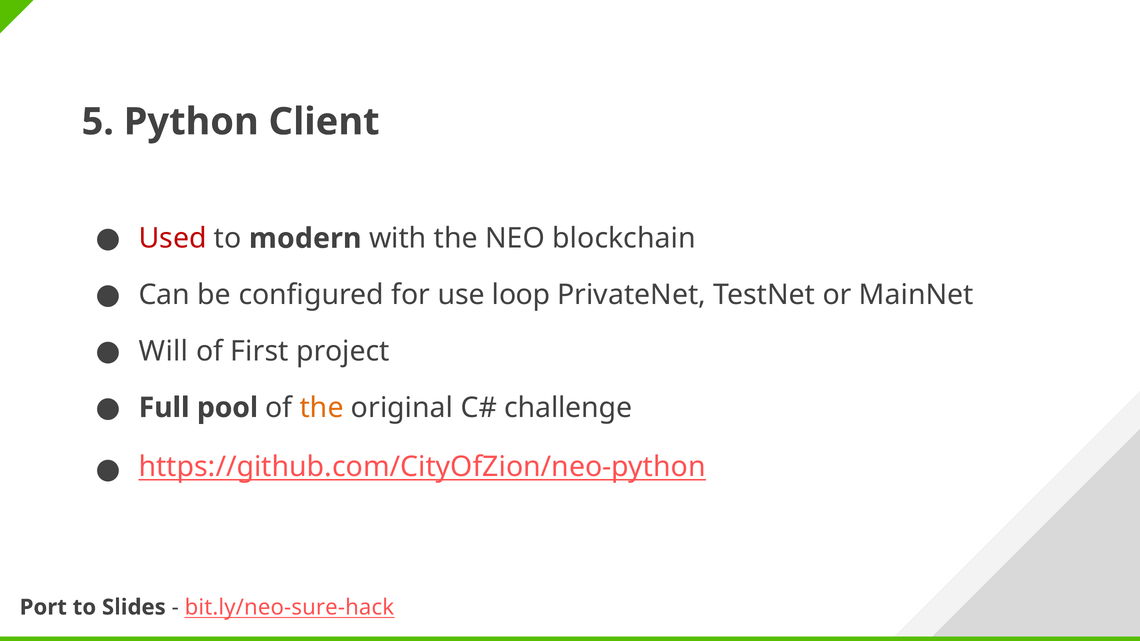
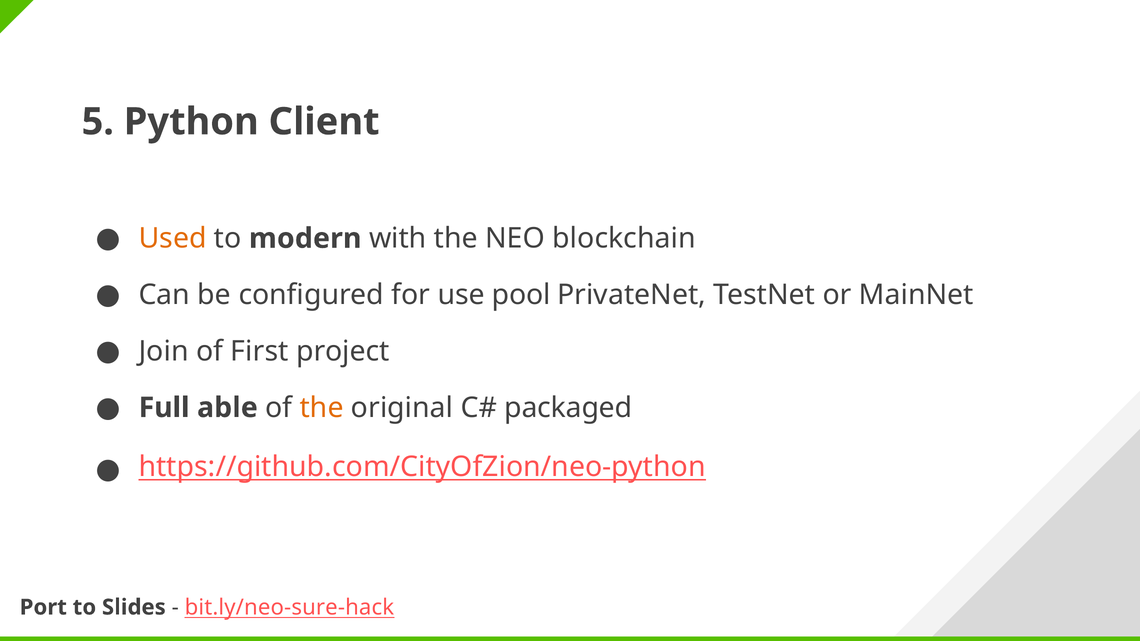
Used colour: red -> orange (173, 239)
loop: loop -> pool (521, 295)
Will: Will -> Join (164, 351)
pool: pool -> able (227, 408)
challenge: challenge -> packaged (568, 408)
